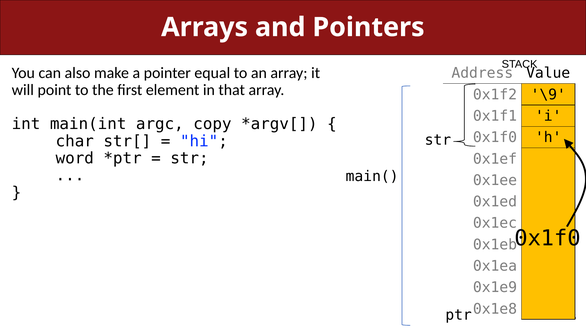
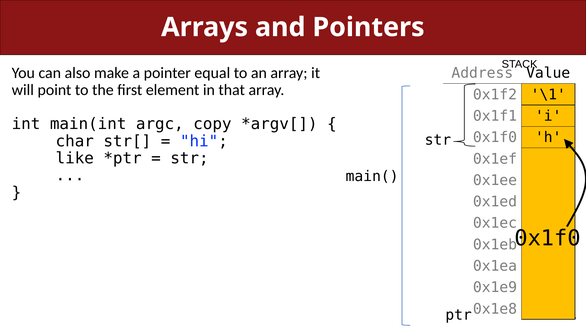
\9: \9 -> \1 (548, 95)
word: word -> like (75, 159)
